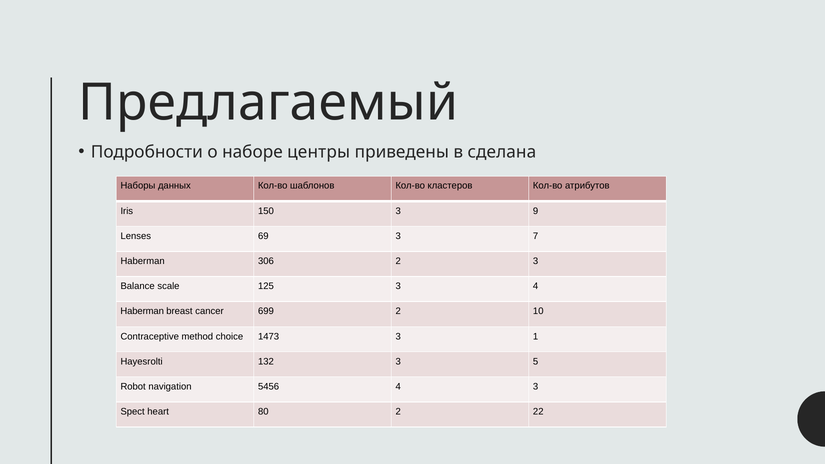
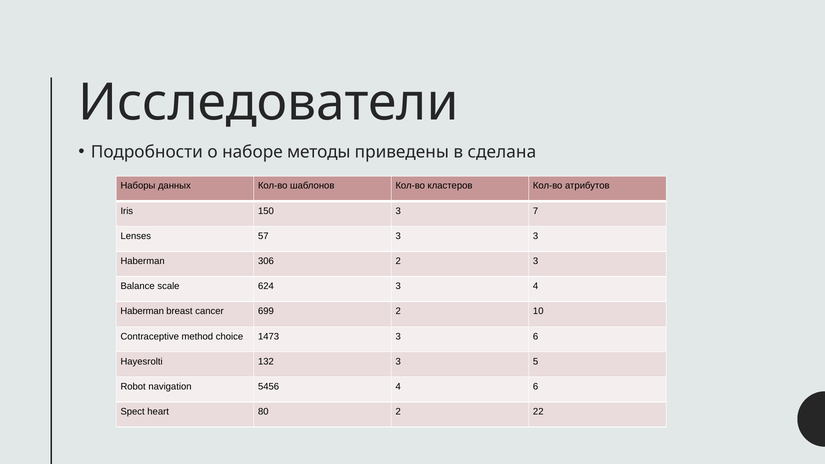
Предлагаемый: Предлагаемый -> Исследователи (269, 103)
центры: центры -> методы (319, 152)
9: 9 -> 7 (536, 211)
69: 69 -> 57 (263, 236)
3 7: 7 -> 3 (536, 236)
125: 125 -> 624 (266, 286)
3 1: 1 -> 6 (536, 336)
4 3: 3 -> 6 (536, 387)
